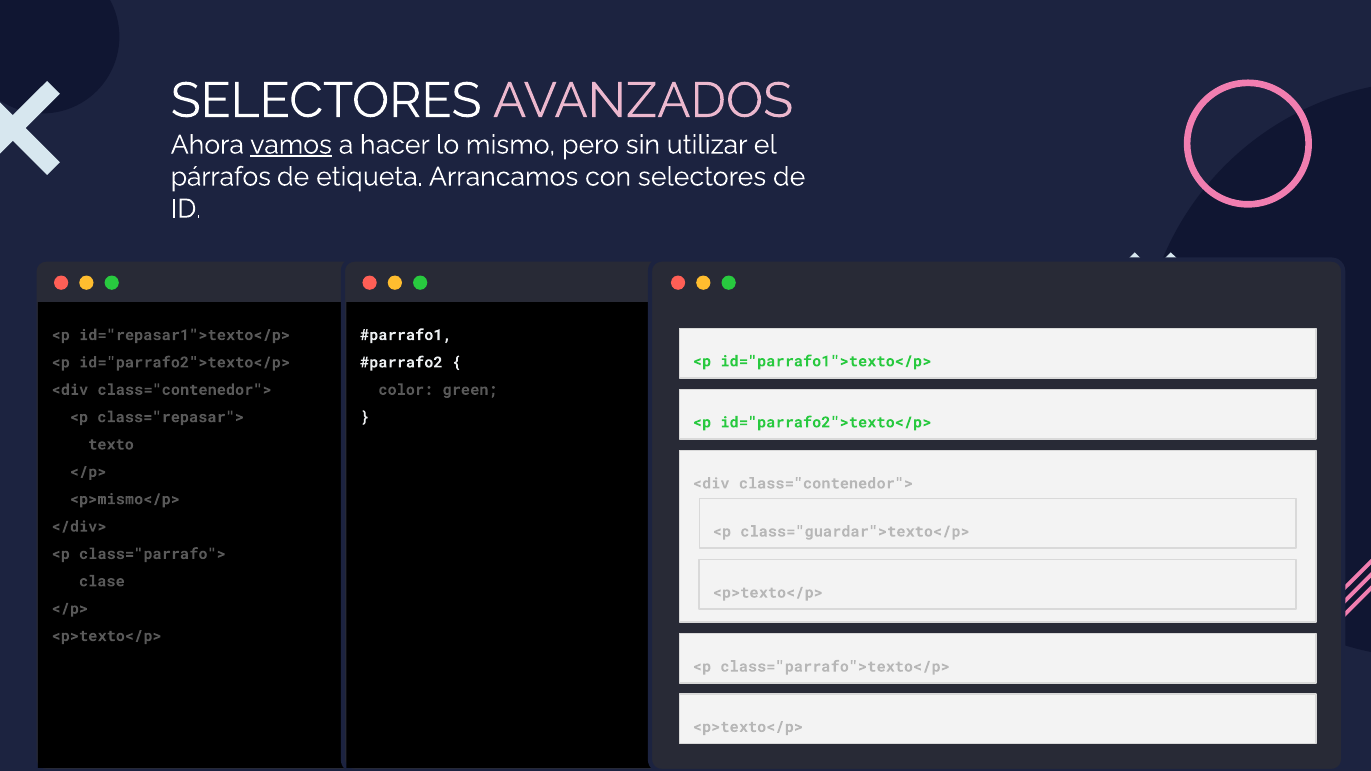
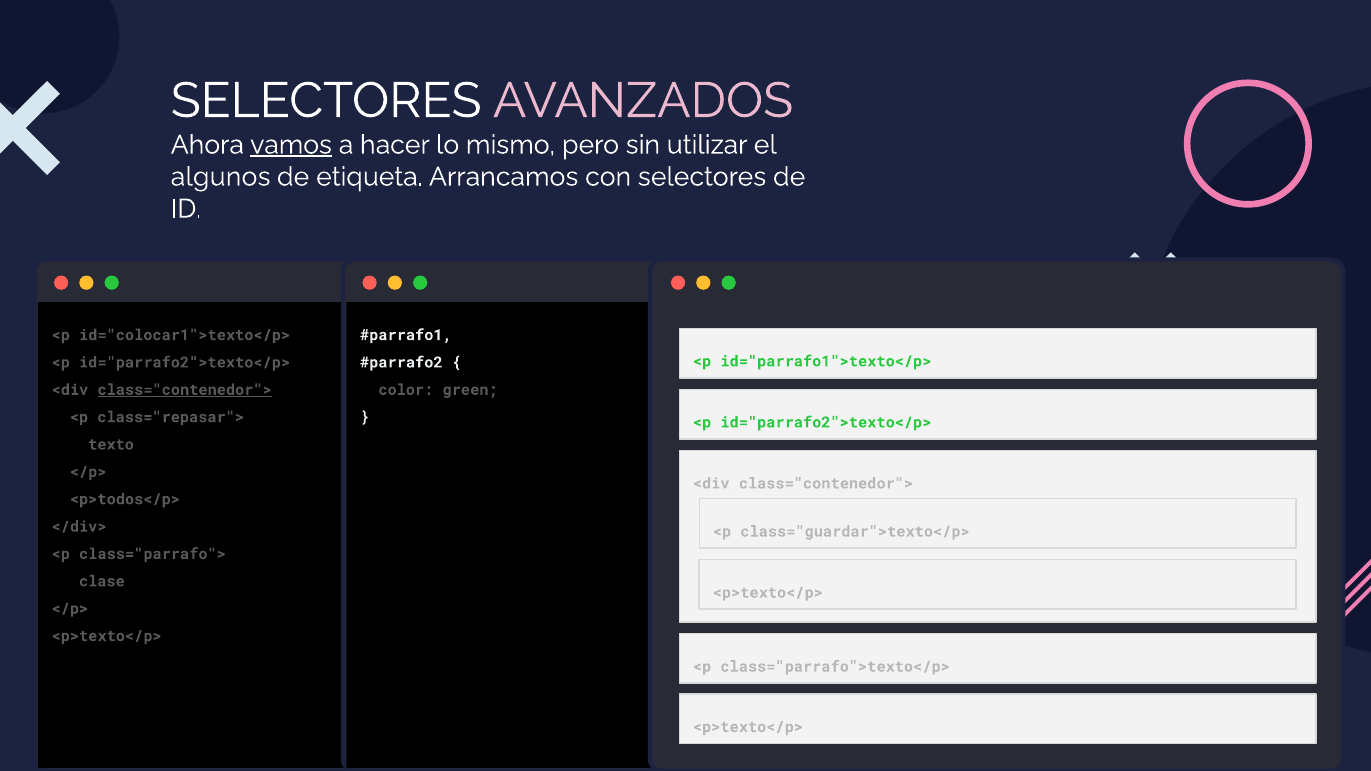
párrafos: párrafos -> algunos (221, 177)
id="repasar1">texto</p>: id="repasar1">texto</p> -> id="colocar1">texto</p> (185, 335)
class="contenedor"> underline: none -> present (185, 390)
<p>mismo</p>: <p>mismo</p> -> <p>todos</p> (125, 499)
